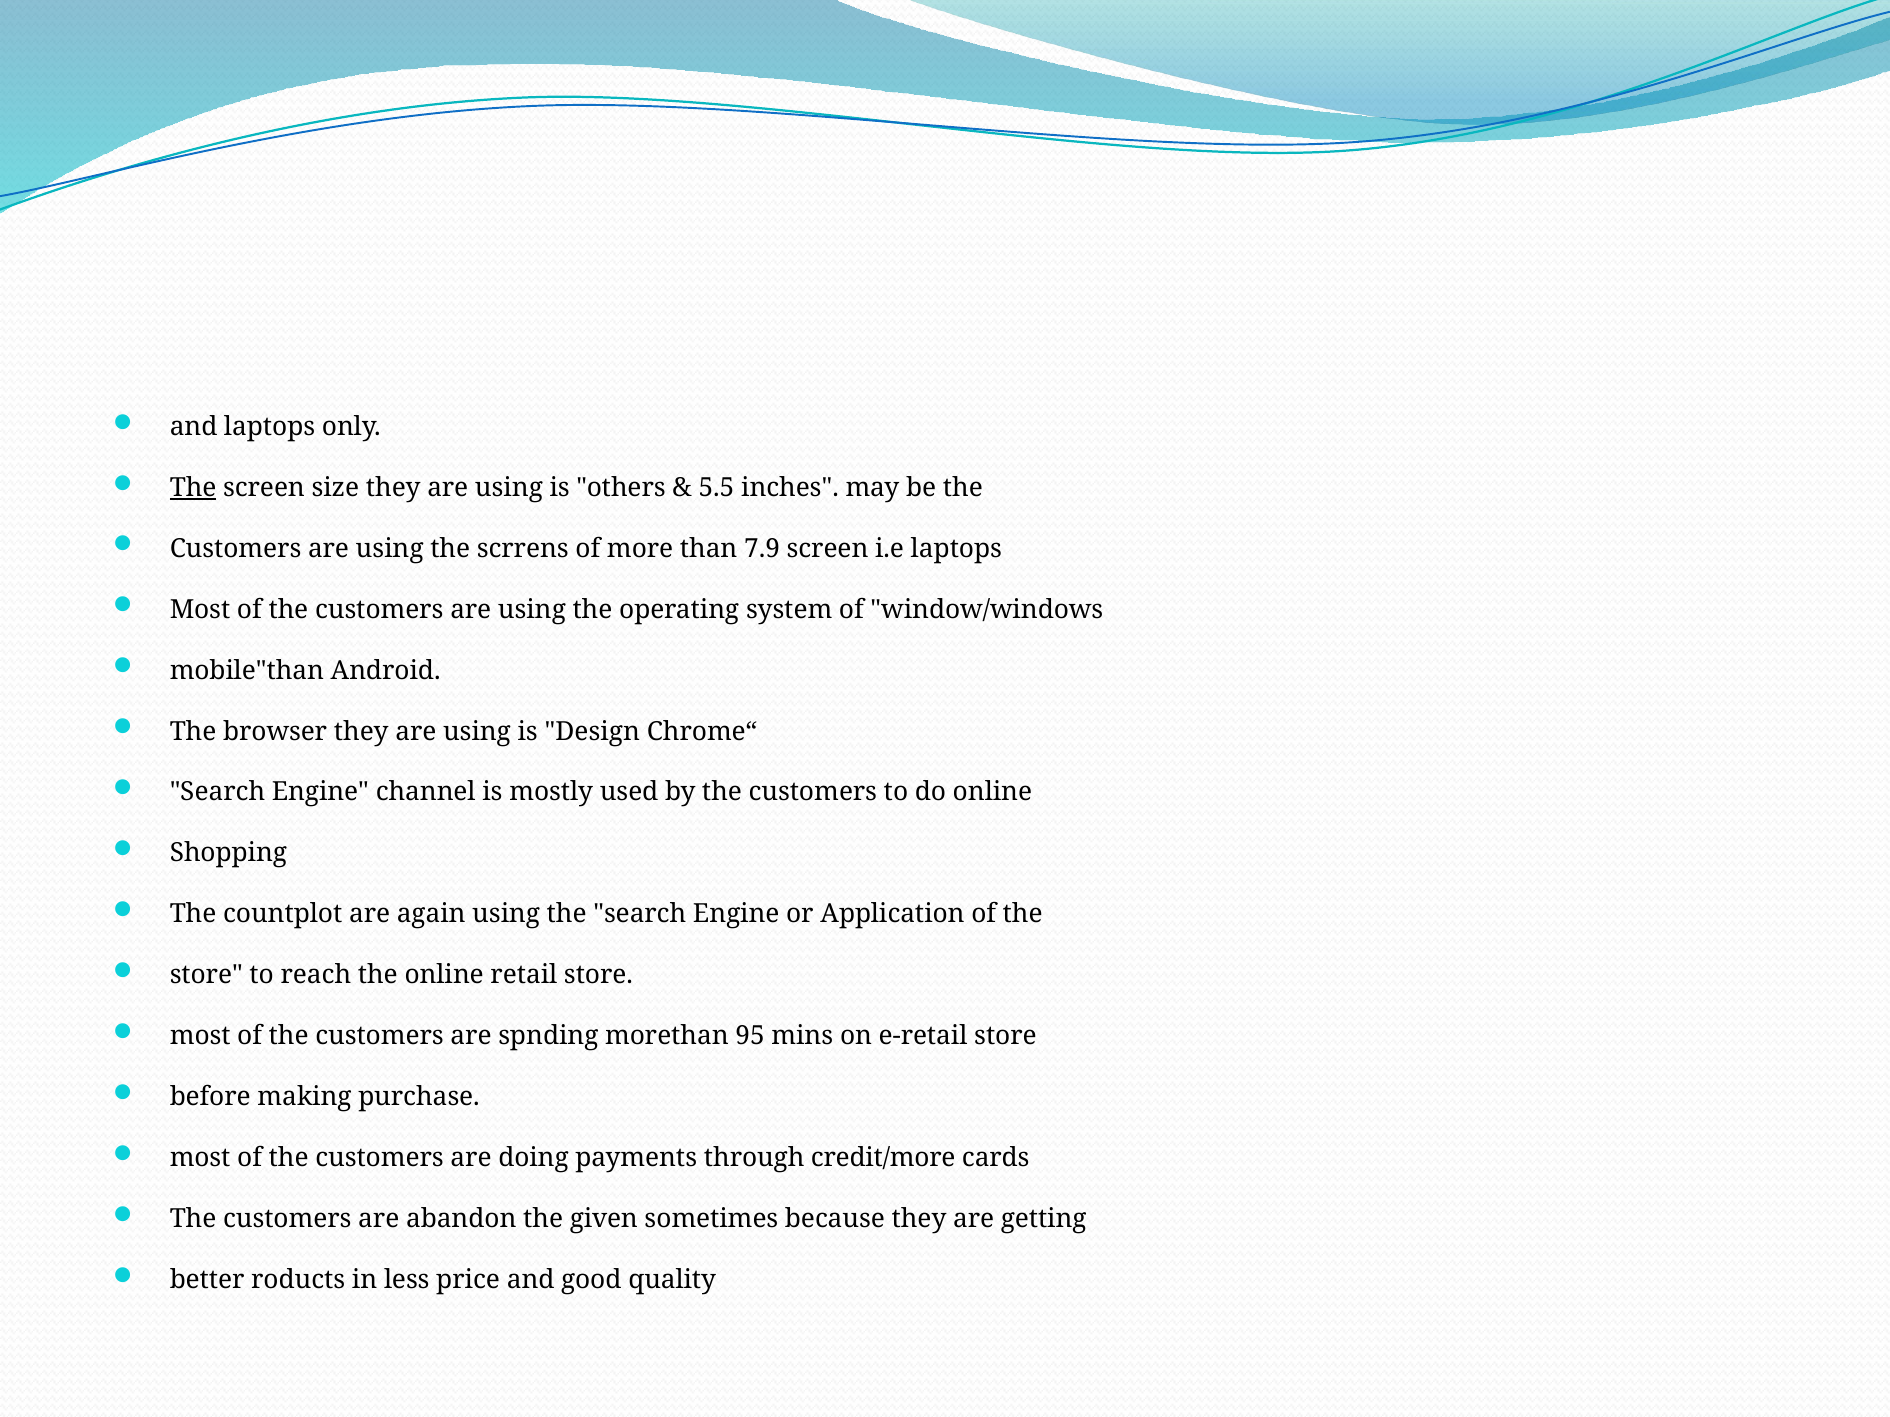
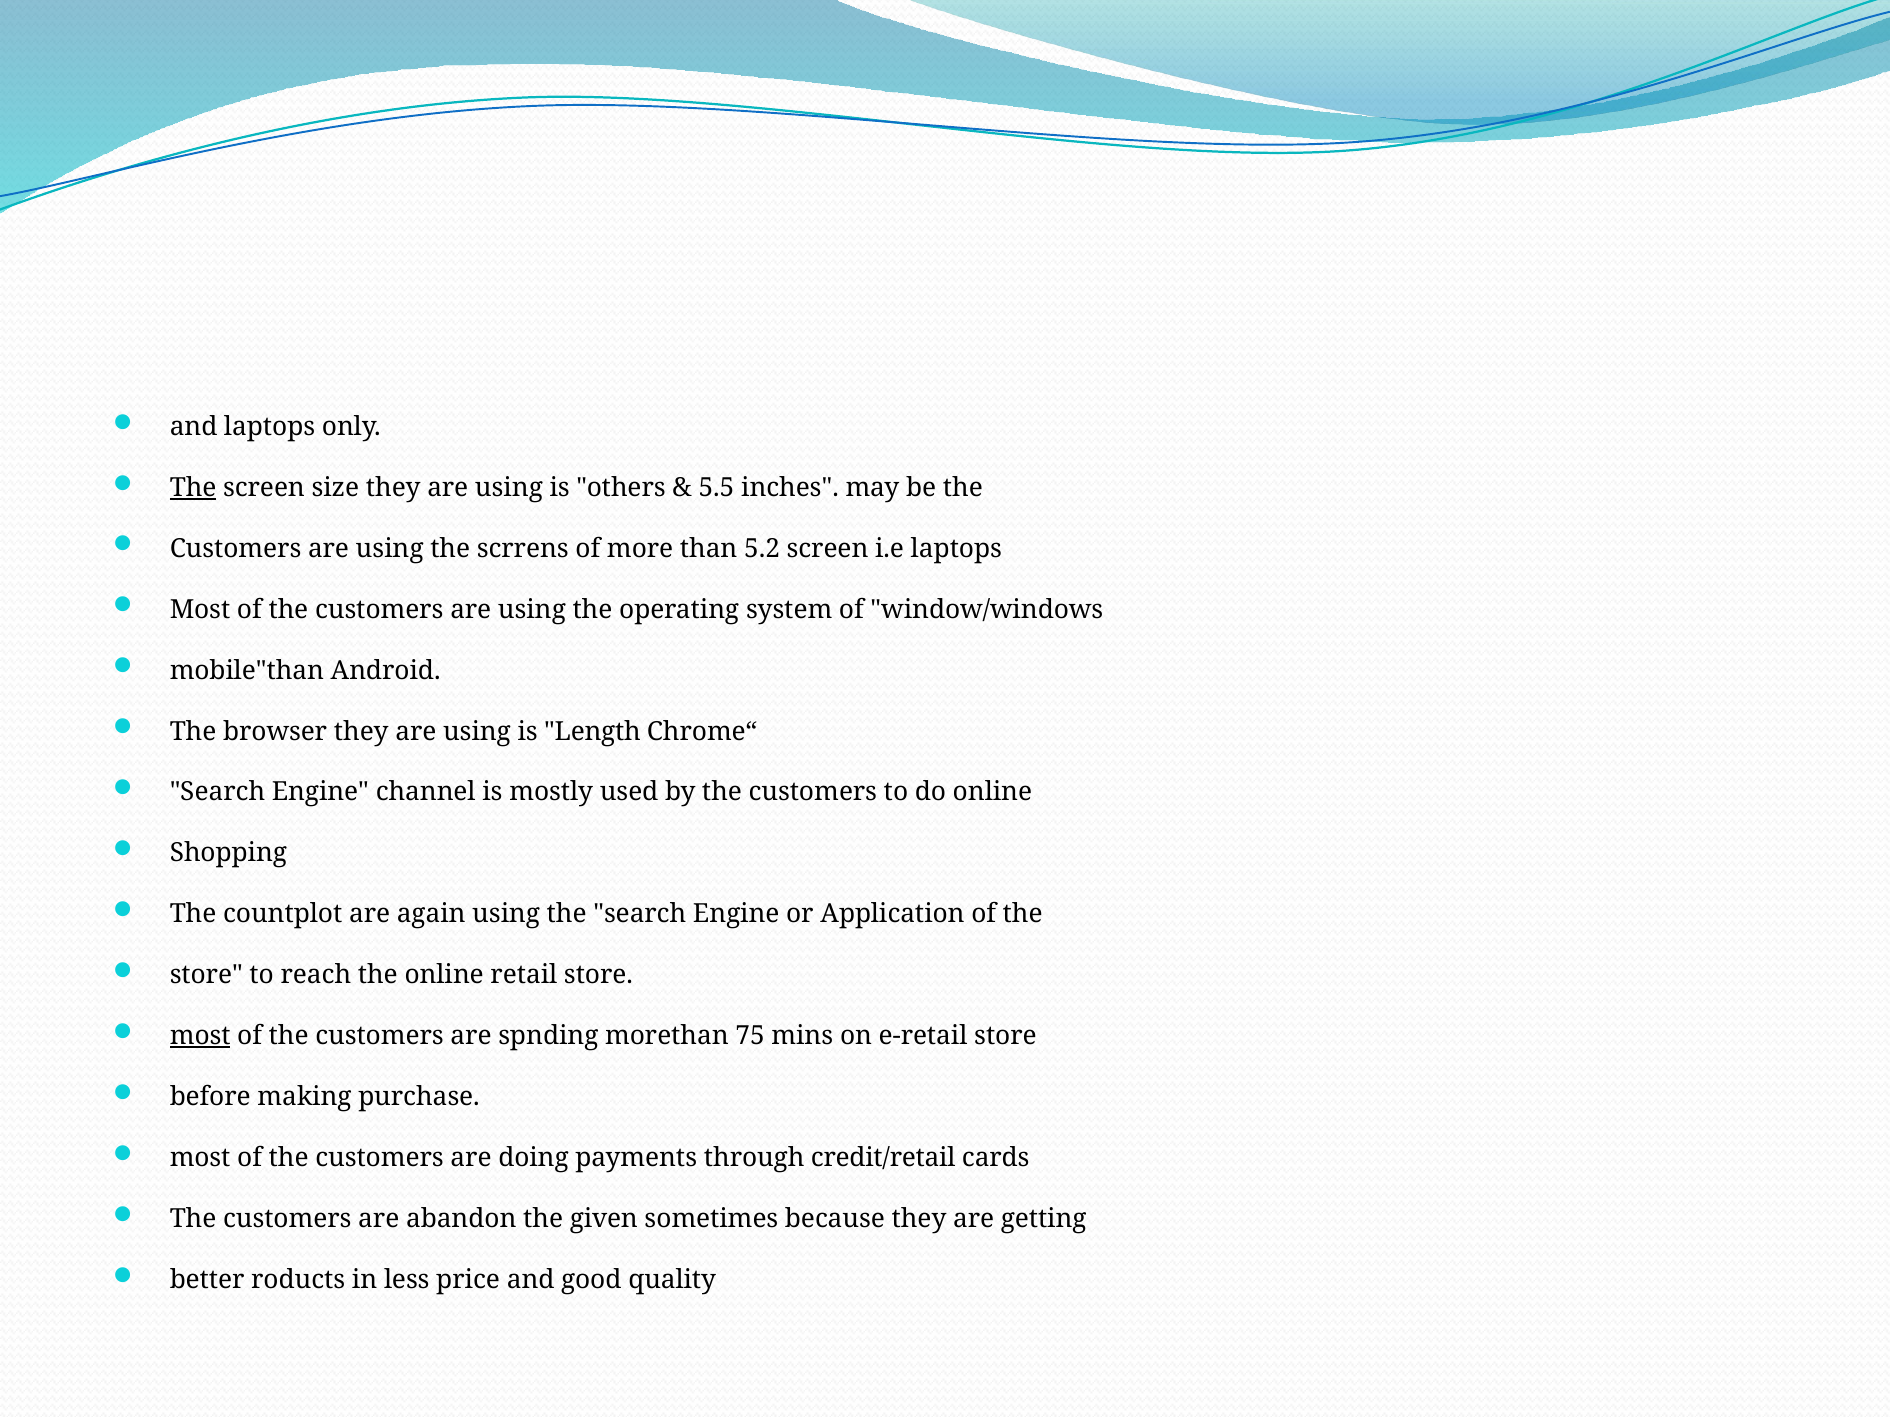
7.9: 7.9 -> 5.2 (762, 549)
Design: Design -> Length (592, 732)
most underline: none -> present (200, 1036)
95: 95 -> 75 (750, 1036)
credit/more: credit/more -> credit/retail (883, 1158)
